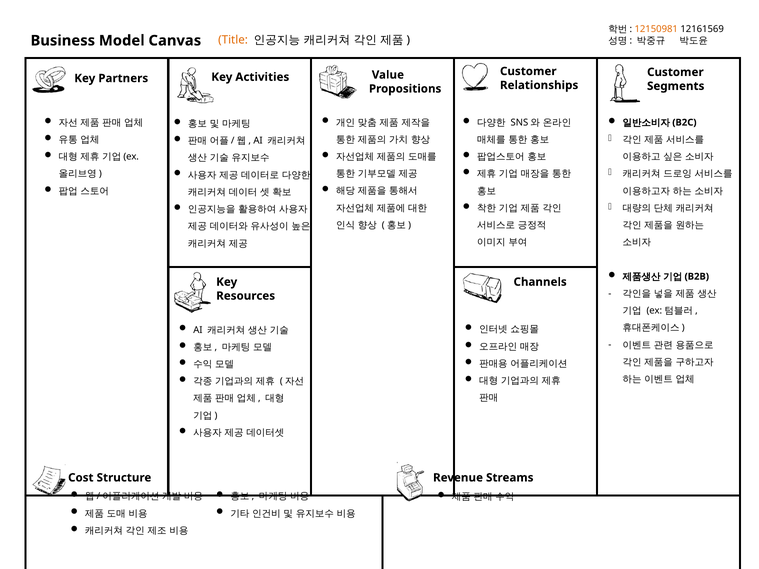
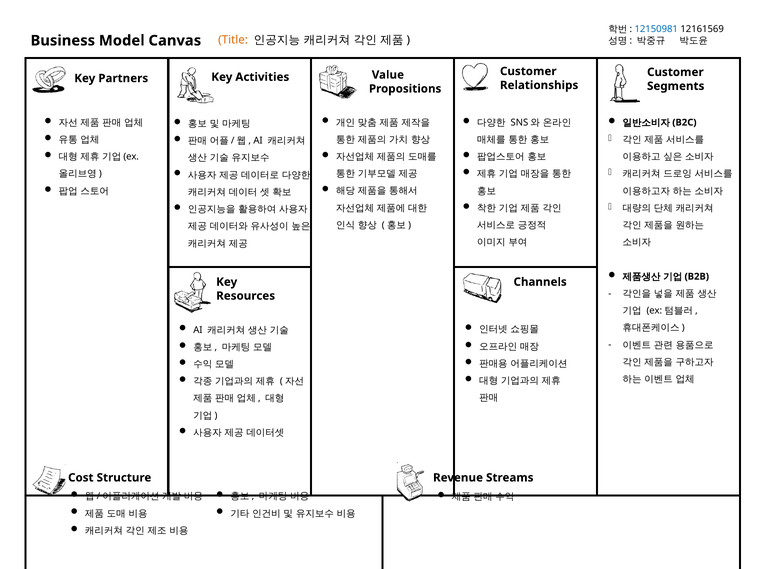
12150981 colour: orange -> blue (656, 29)
